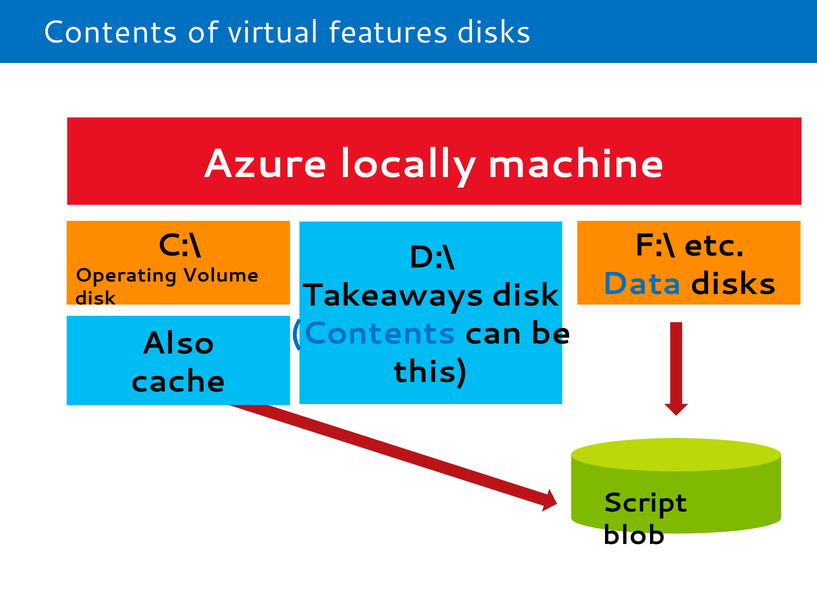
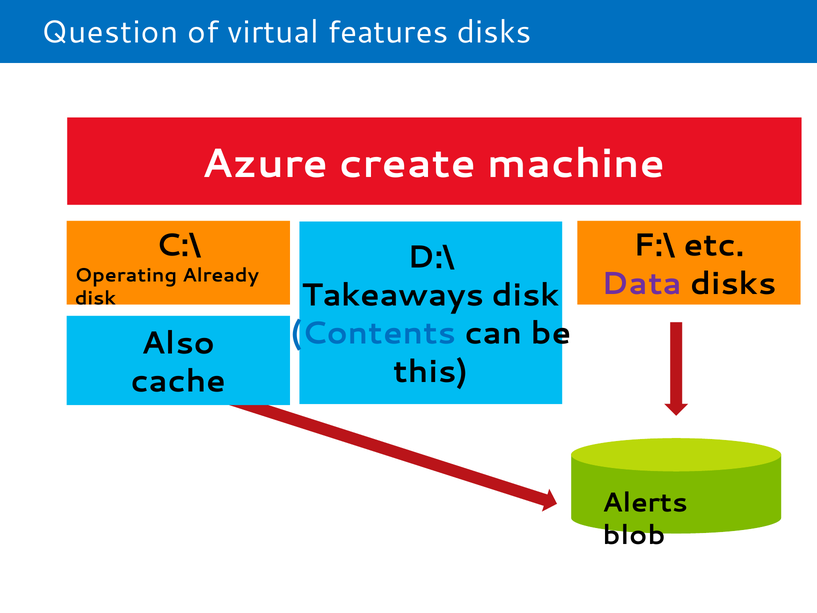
Contents: Contents -> Question (110, 32)
locally: locally -> create (408, 164)
Volume: Volume -> Already (221, 275)
Data colour: blue -> purple (642, 283)
Script: Script -> Alerts (645, 503)
